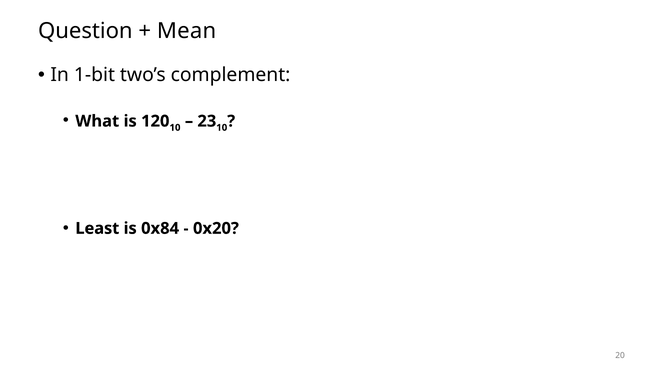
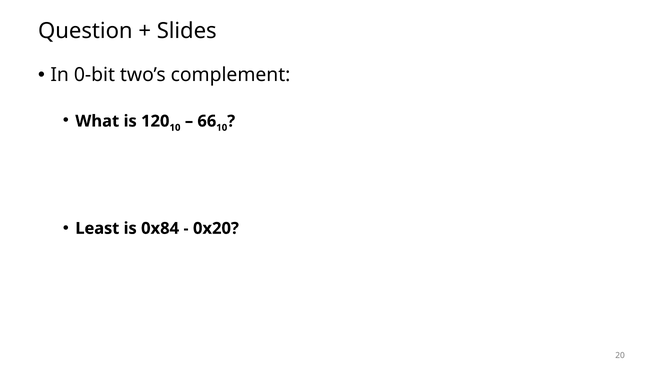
Mean: Mean -> Slides (187, 31)
1-bit: 1-bit -> 0-bit (94, 75)
23: 23 -> 66 (207, 121)
